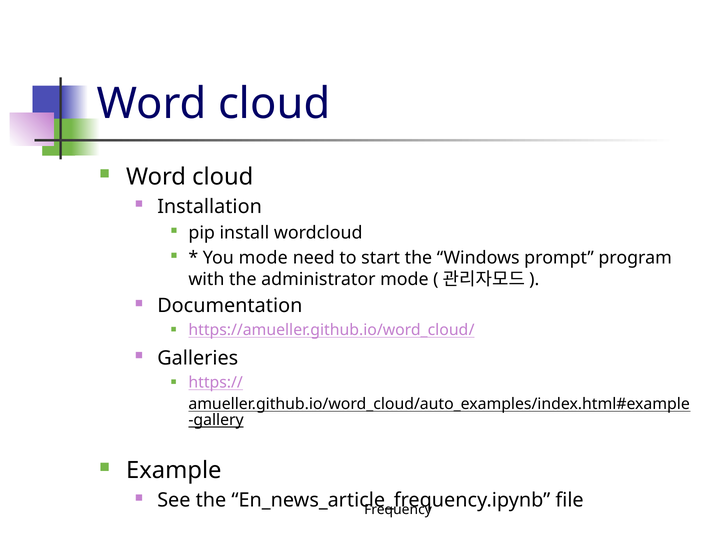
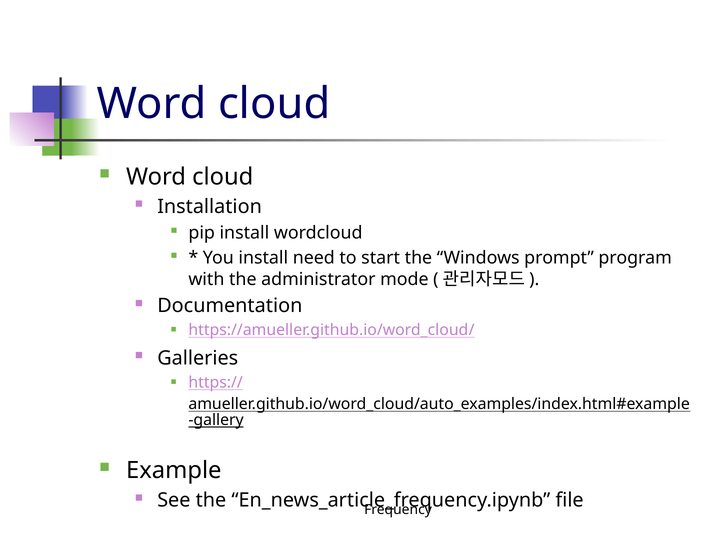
You mode: mode -> install (263, 258)
